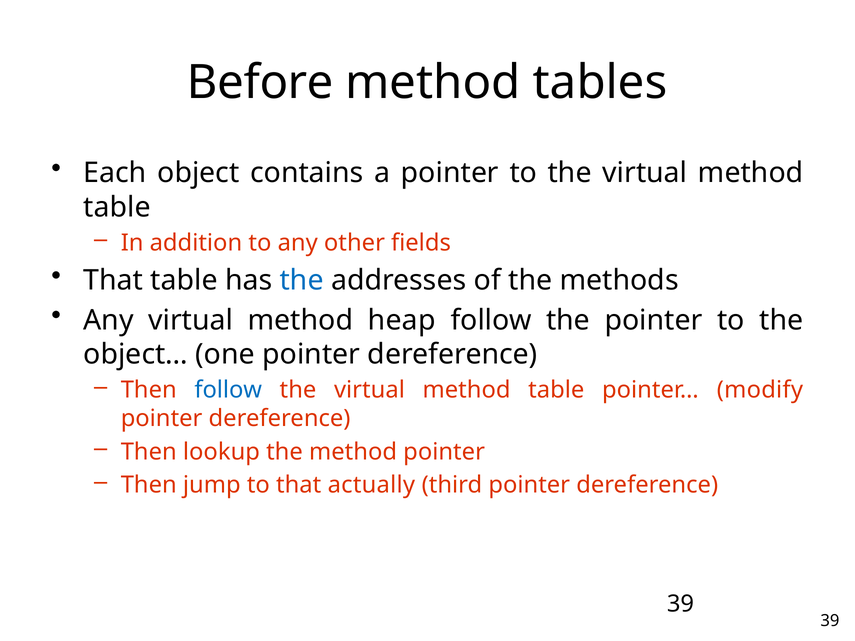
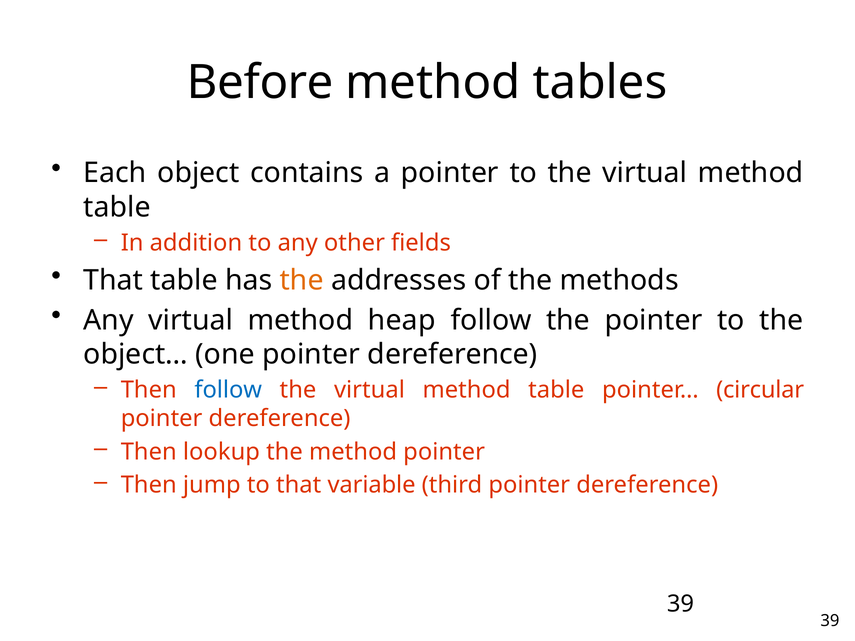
the colour: blue -> orange (302, 280)
modify: modify -> circular (760, 390)
actually: actually -> variable (372, 485)
